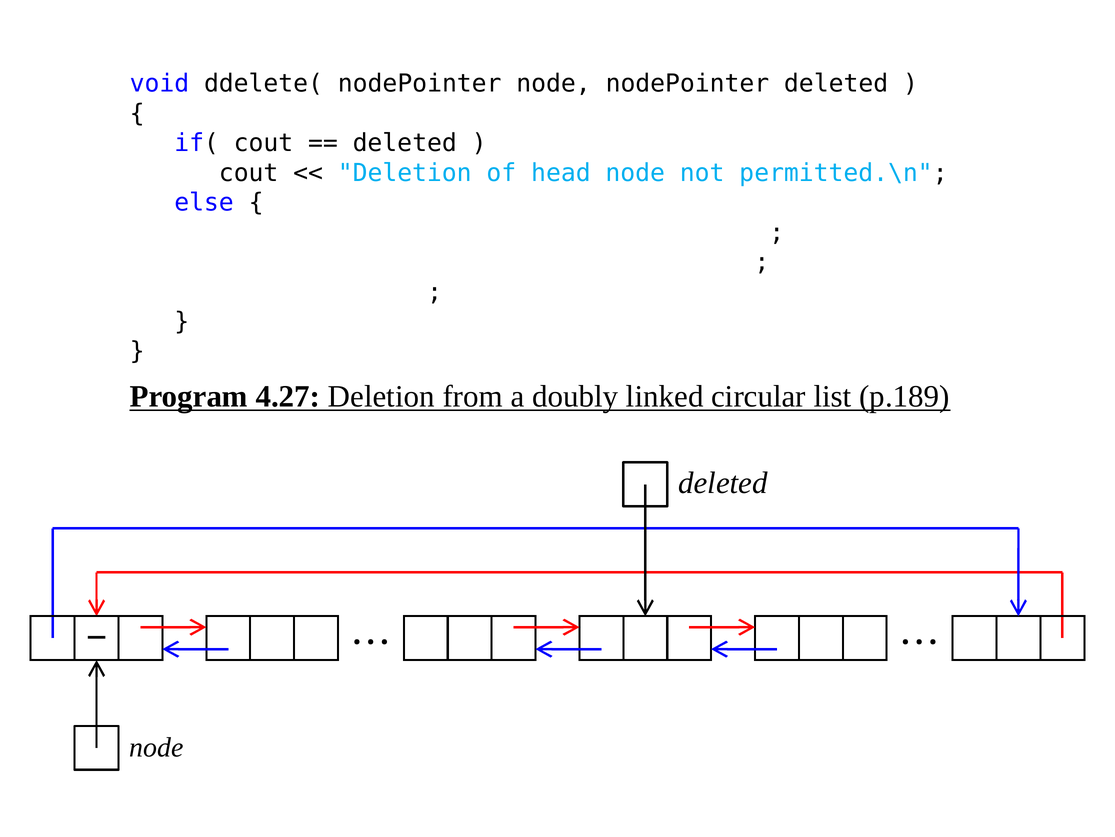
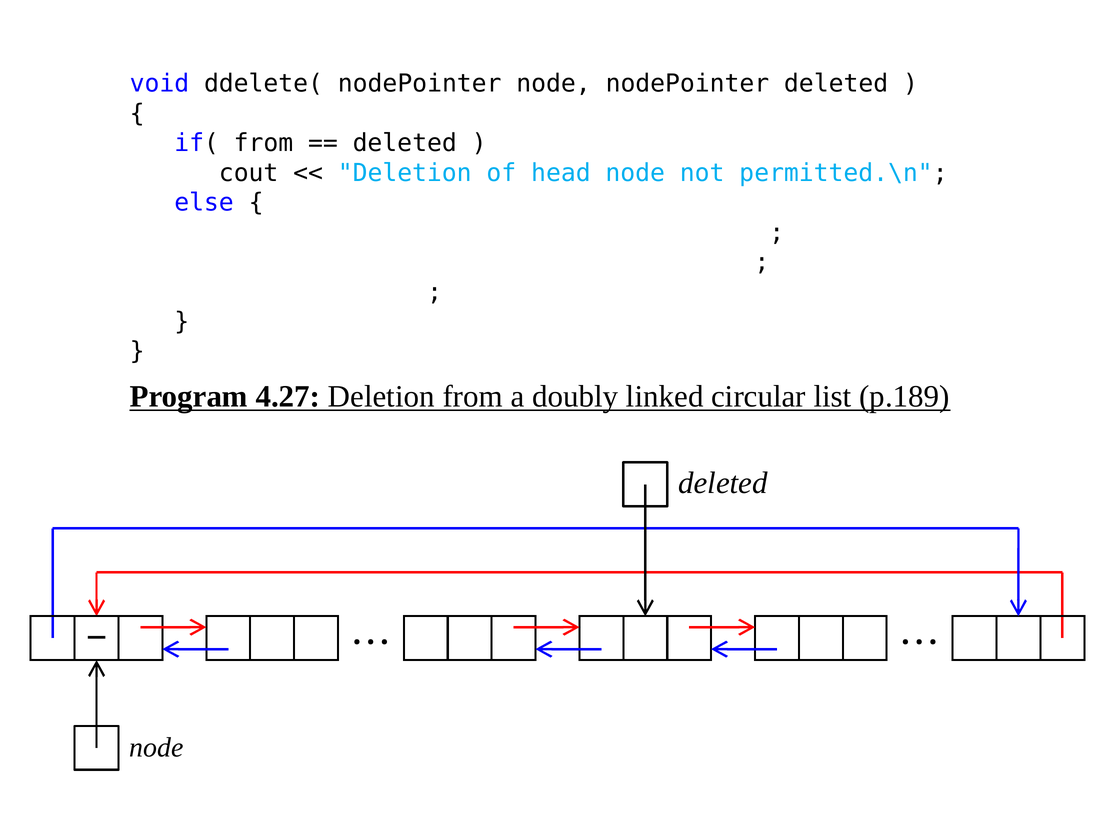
if( cout: cout -> from (263, 143)
